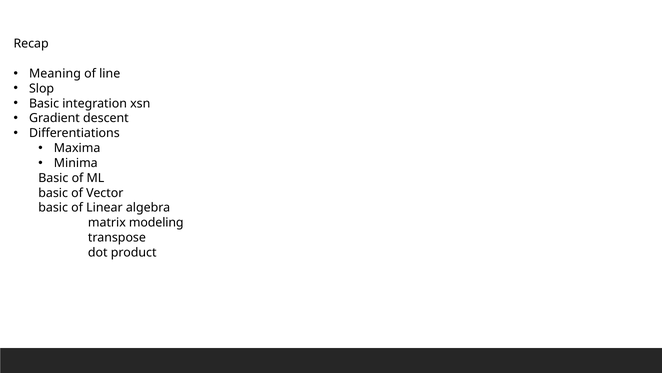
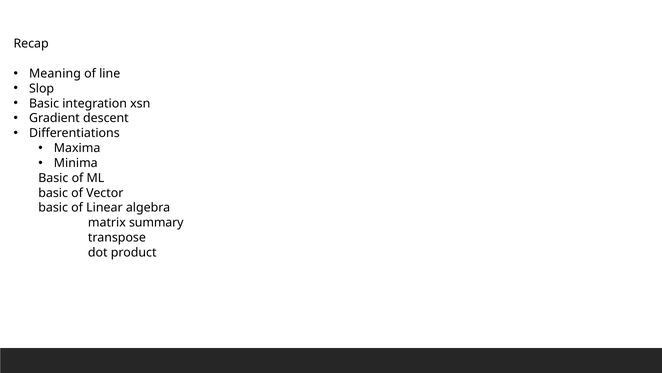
modeling: modeling -> summary (156, 222)
